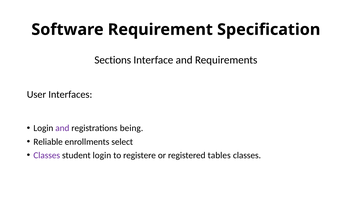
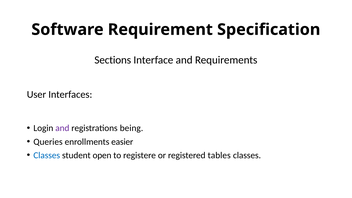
Reliable: Reliable -> Queries (48, 142)
select: select -> easier (122, 142)
Classes colour: purple -> blue (47, 155)
student login: login -> open (102, 155)
